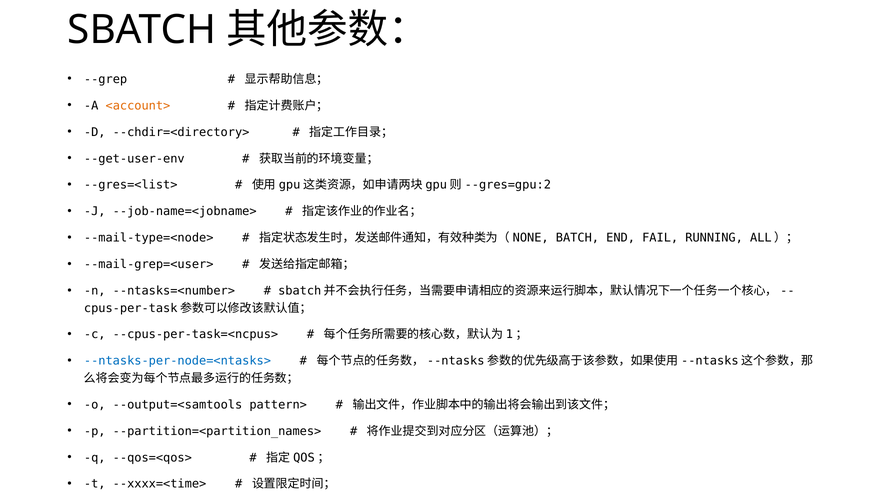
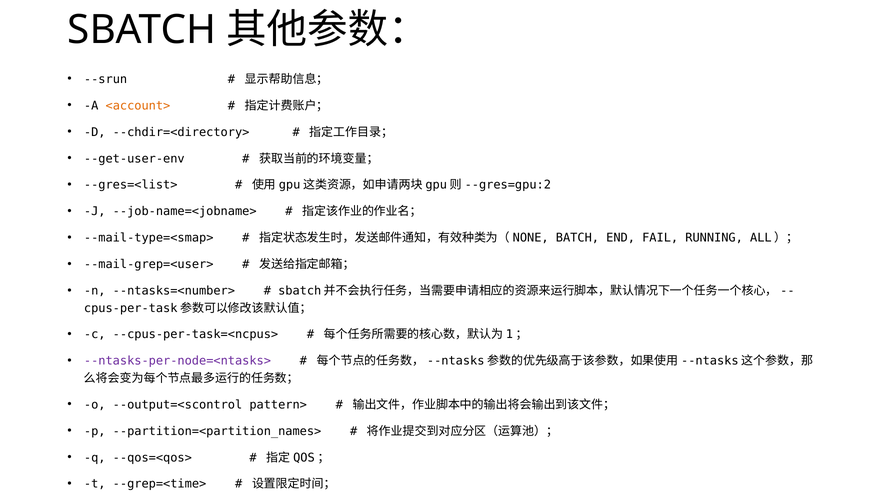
--grep: --grep -> --srun (106, 79)
--mail-type=<node>: --mail-type=<node> -> --mail-type=<smap> (149, 238)
--ntasks-per-node=<ntasks> colour: blue -> purple (177, 361)
--output=<samtools: --output=<samtools -> --output=<scontrol (178, 405)
--xxxx=<time>: --xxxx=<time> -> --grep=<time> (160, 484)
